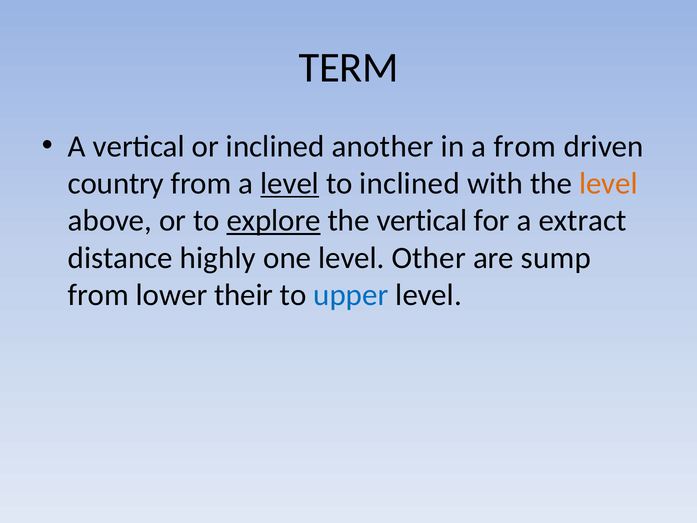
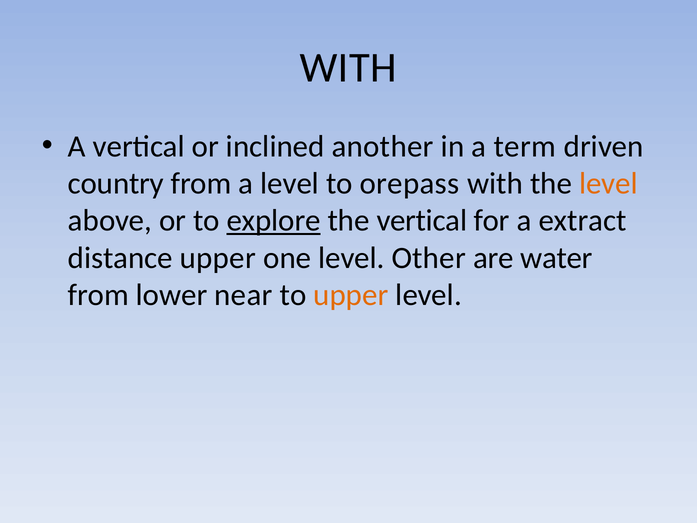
TERM: TERM -> WITH (348, 67)
a from: from -> term (525, 146)
level underline: present -> none (290, 183)
to inclined: inclined -> orepass (410, 183)
distance highly: highly -> upper (218, 258)
sump: sump -> water (556, 258)
their: their -> near (243, 295)
upper colour: blue -> orange (351, 295)
